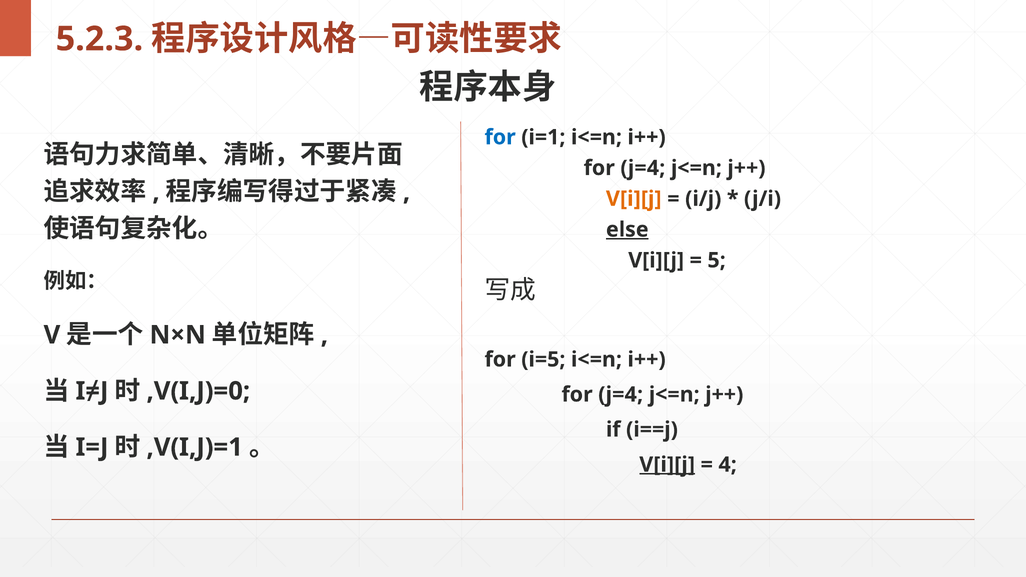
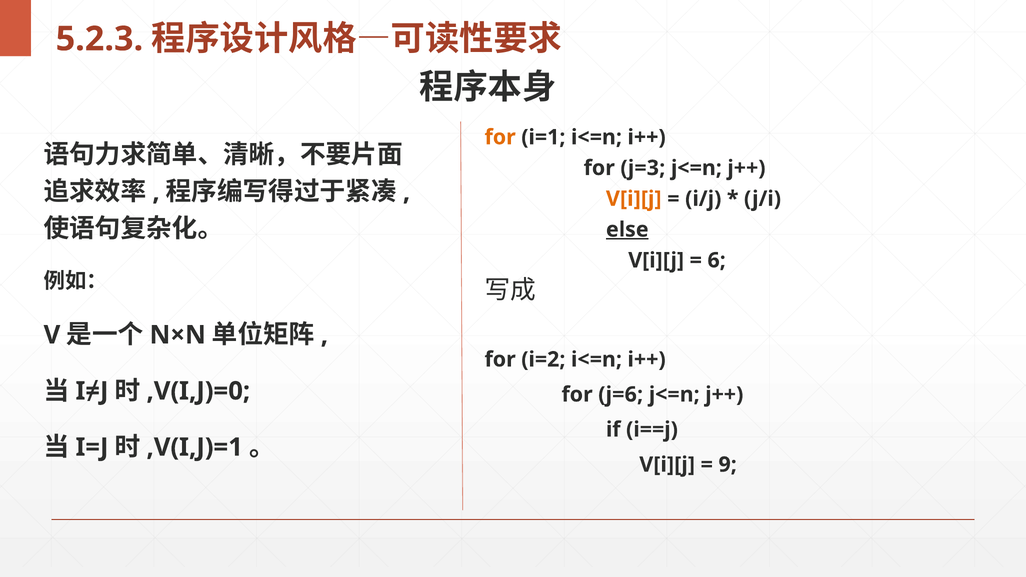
for colour: blue -> orange (500, 137)
j=4: j=4 -> j=3 (643, 168)
5: 5 -> 6 (717, 260)
i=5: i=5 -> i=2 (543, 360)
j=4: j=4 -> j=6 (621, 395)
V[i][j underline: present -> none (667, 465)
4: 4 -> 9 (728, 465)
